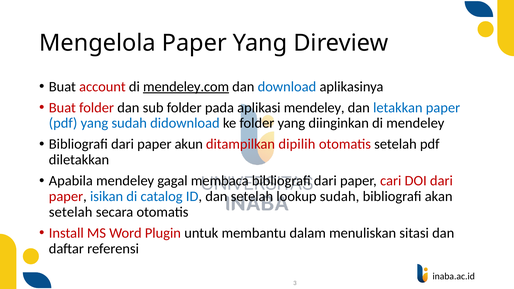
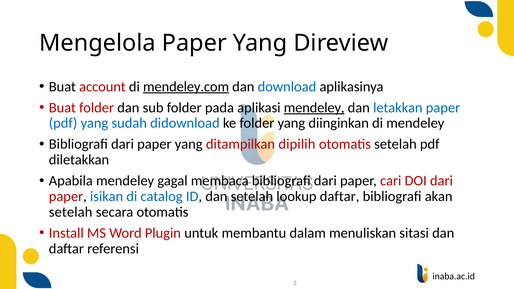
mendeley underline: none -> present (314, 108)
dari paper akun: akun -> yang (189, 144)
lookup sudah: sudah -> daftar (340, 196)
